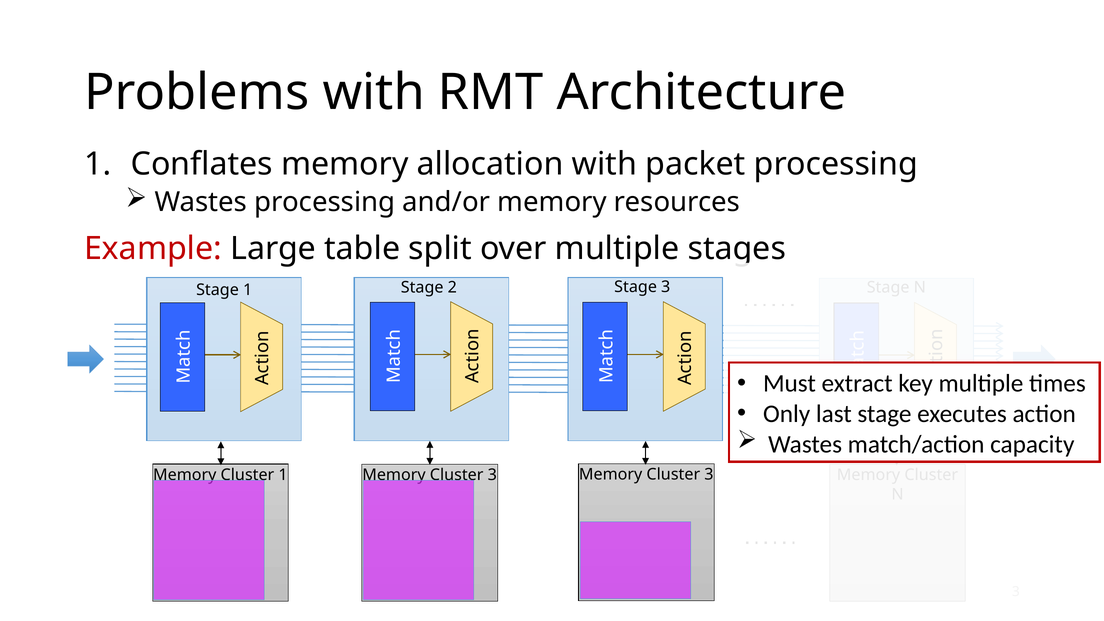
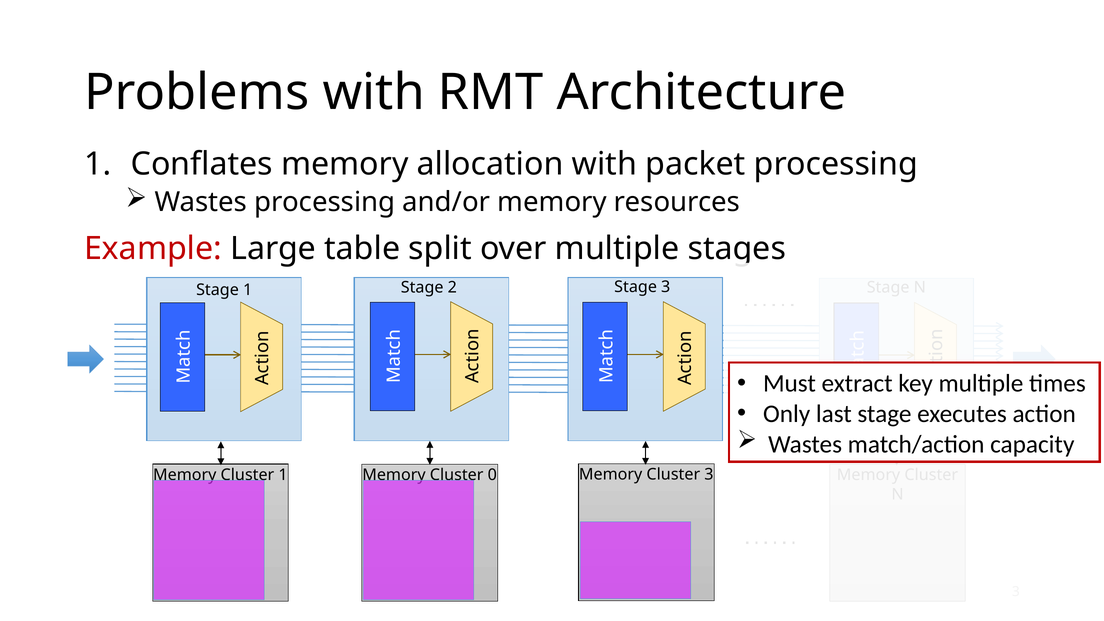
3: 3 -> 0 (492, 475)
